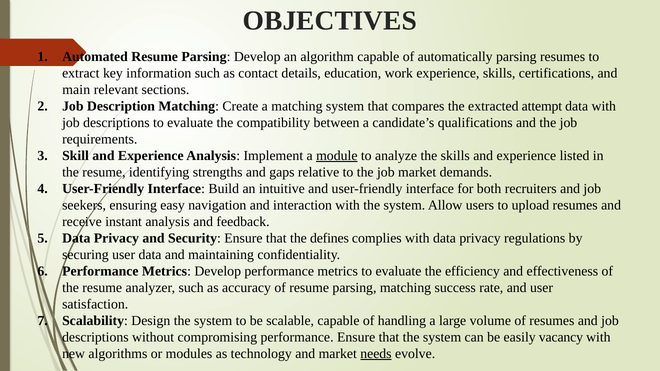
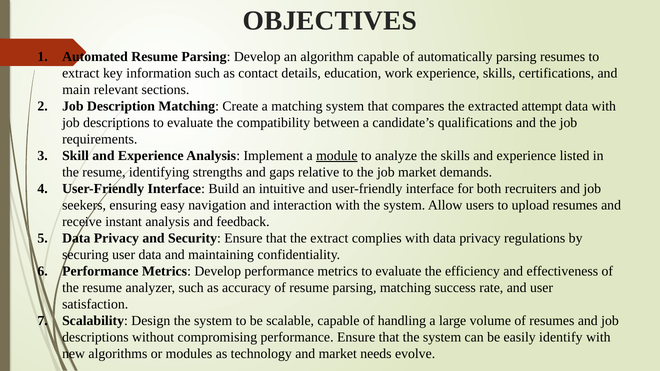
the defines: defines -> extract (329, 238)
vacancy: vacancy -> identify (561, 337)
needs underline: present -> none (376, 354)
